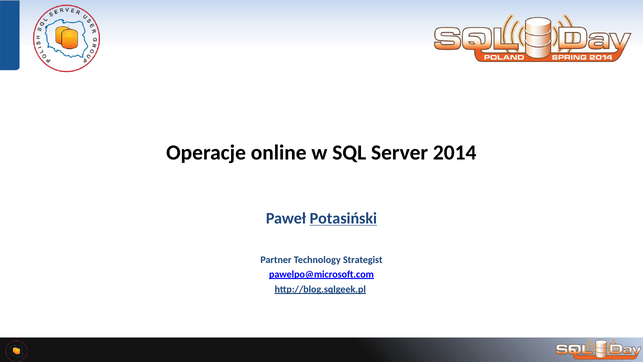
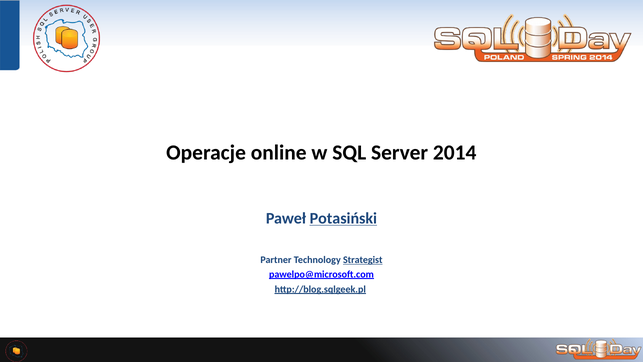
Strategist underline: none -> present (363, 260)
